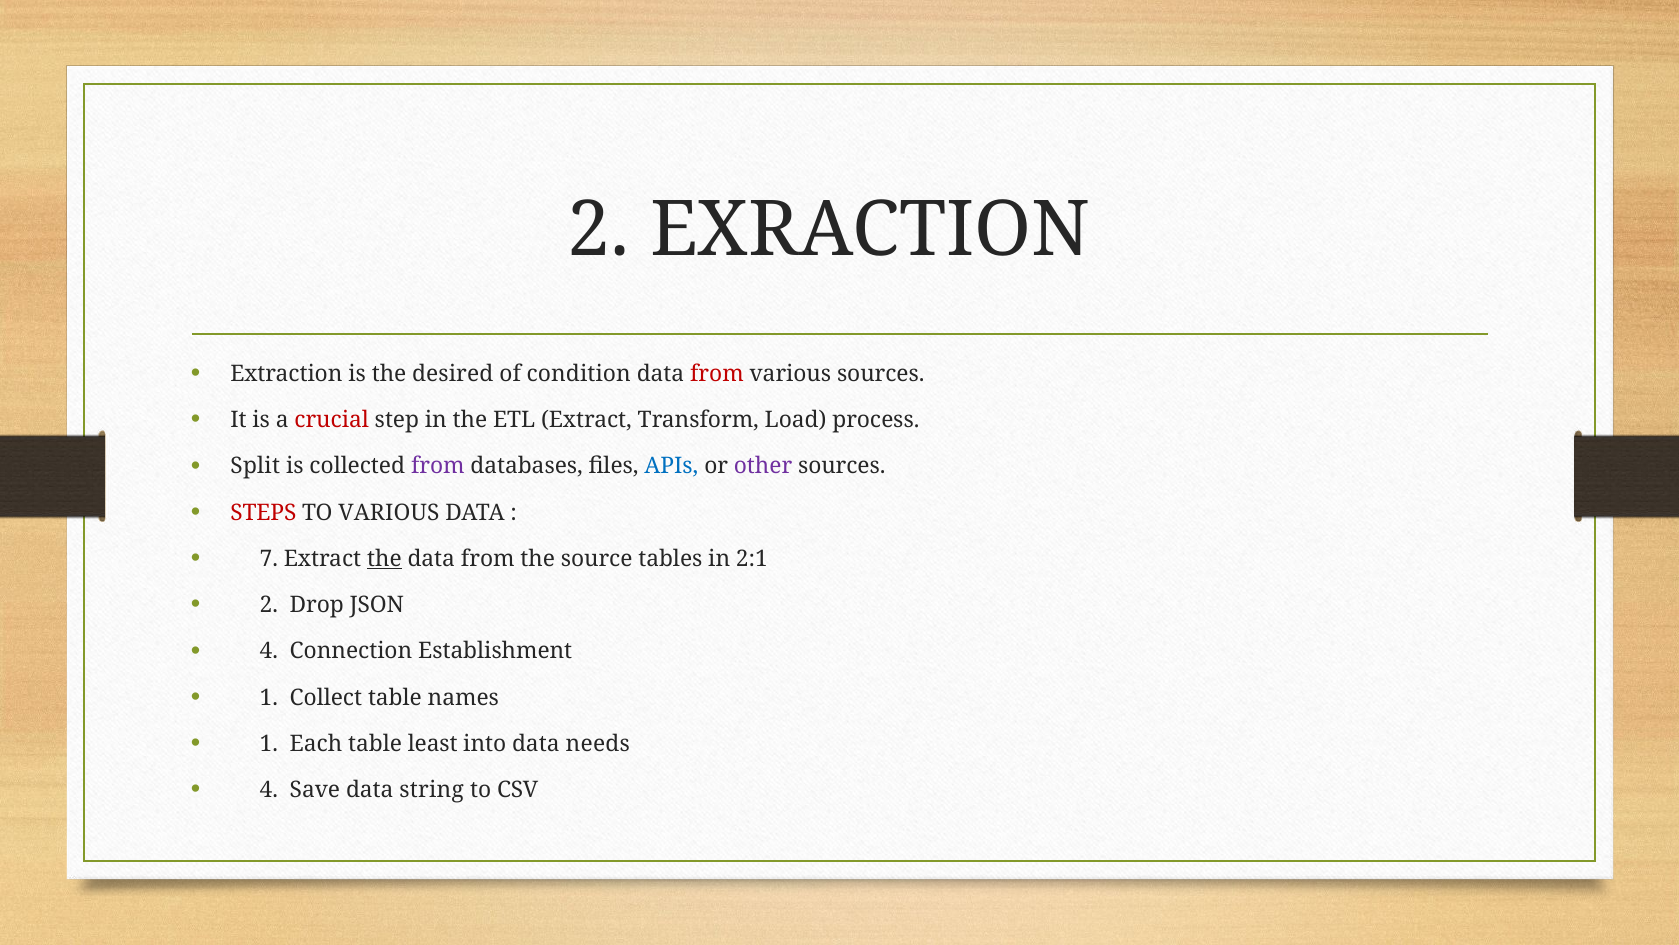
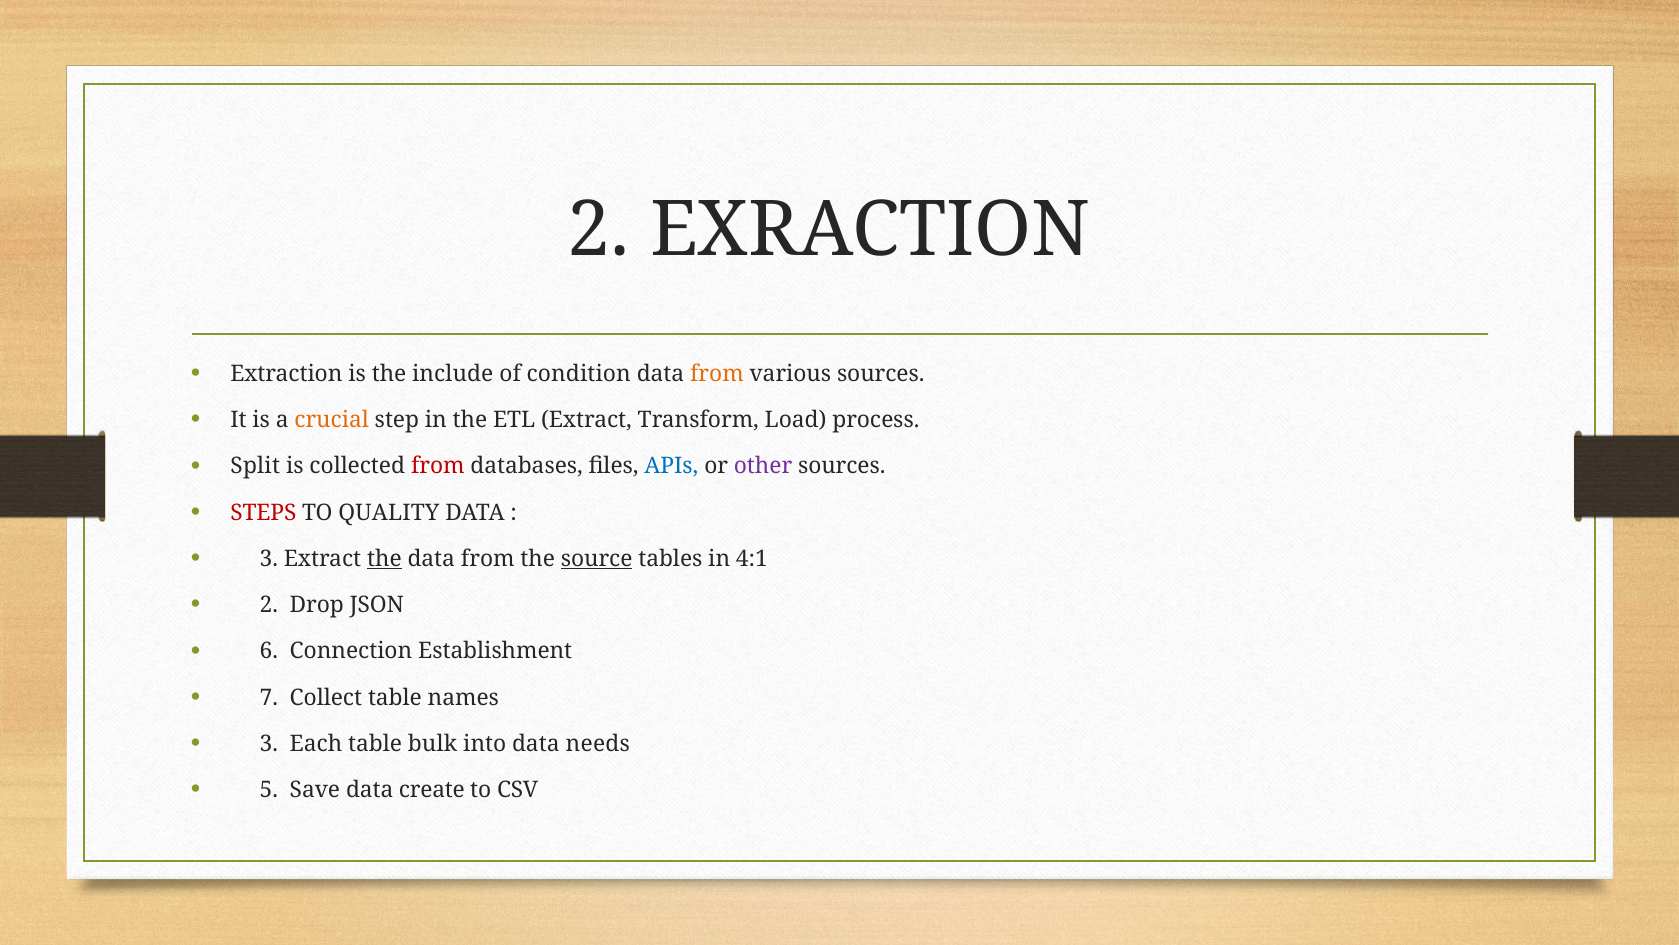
desired: desired -> include (453, 374)
from colour: red -> orange (717, 374)
crucial colour: red -> orange (332, 420)
from colour: purple -> red (438, 466)
TO VARIOUS: VARIOUS -> QUALITY (389, 512)
7: 7 -> 3 (269, 559)
source underline: none -> present (597, 559)
2:1: 2:1 -> 4:1 (752, 559)
4: 4 -> 6 (269, 651)
1: 1 -> 7 (269, 697)
1: 1 -> 3 (269, 743)
least: least -> bulk (433, 743)
4: 4 -> 5 (269, 790)
string: string -> create (432, 790)
